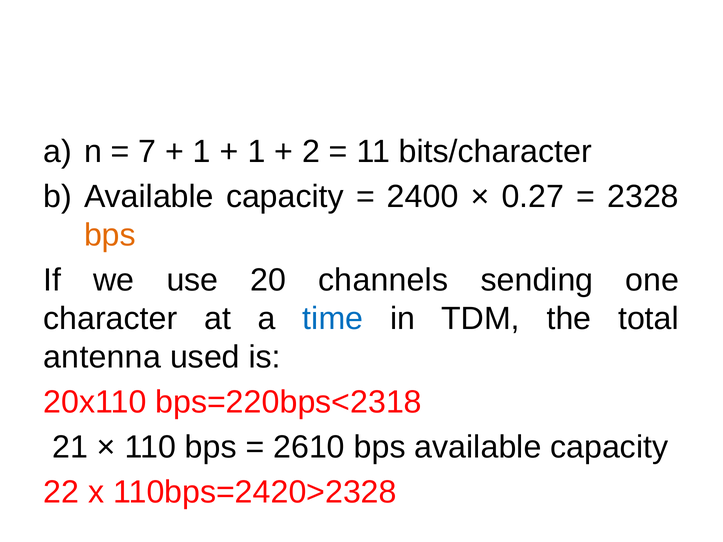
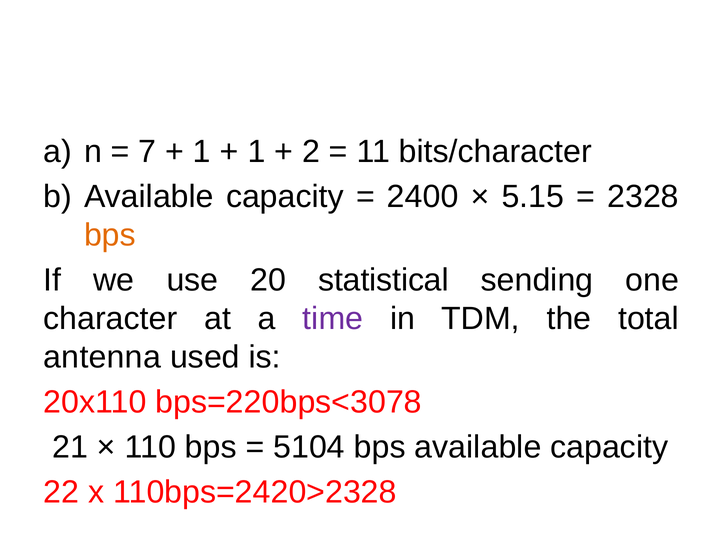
0.27: 0.27 -> 5.15 (533, 197)
channels: channels -> statistical (383, 280)
time colour: blue -> purple (333, 319)
bps=220bps<2318: bps=220bps<2318 -> bps=220bps<3078 (289, 402)
2610: 2610 -> 5104 (309, 447)
